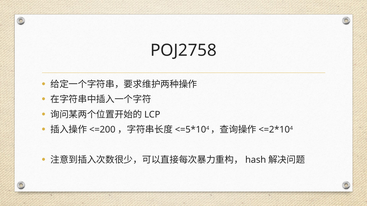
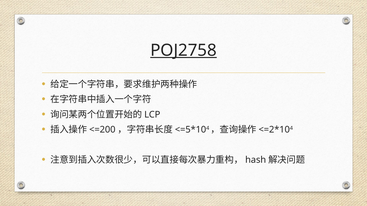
POJ2758 underline: none -> present (183, 50)
